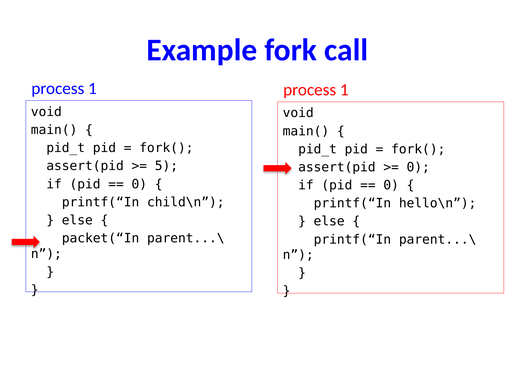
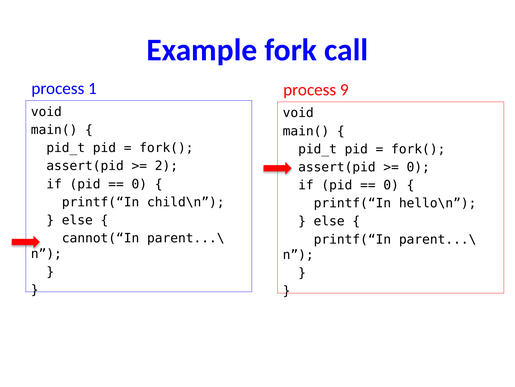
1: 1 -> 9 (344, 90)
5: 5 -> 2 (166, 166)
packet(“In: packet(“In -> cannot(“In (101, 238)
